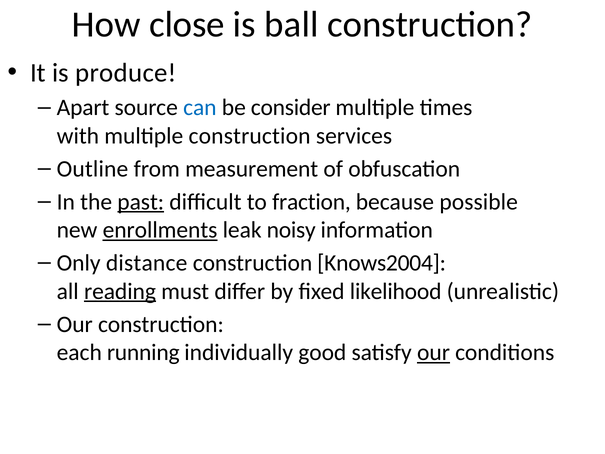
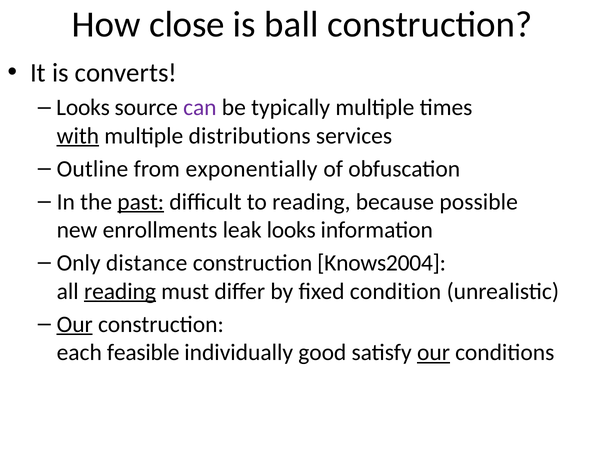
produce: produce -> converts (126, 73)
Apart: Apart -> Looks (83, 107)
can colour: blue -> purple (200, 107)
consider: consider -> typically (291, 107)
with underline: none -> present (78, 136)
multiple construction: construction -> distributions (250, 136)
measurement: measurement -> exponentially (252, 169)
to fraction: fraction -> reading (311, 202)
enrollments underline: present -> none (160, 230)
leak noisy: noisy -> looks (291, 230)
likelihood: likelihood -> condition (396, 291)
Our underline: none -> present (75, 324)
running: running -> feasible (143, 352)
